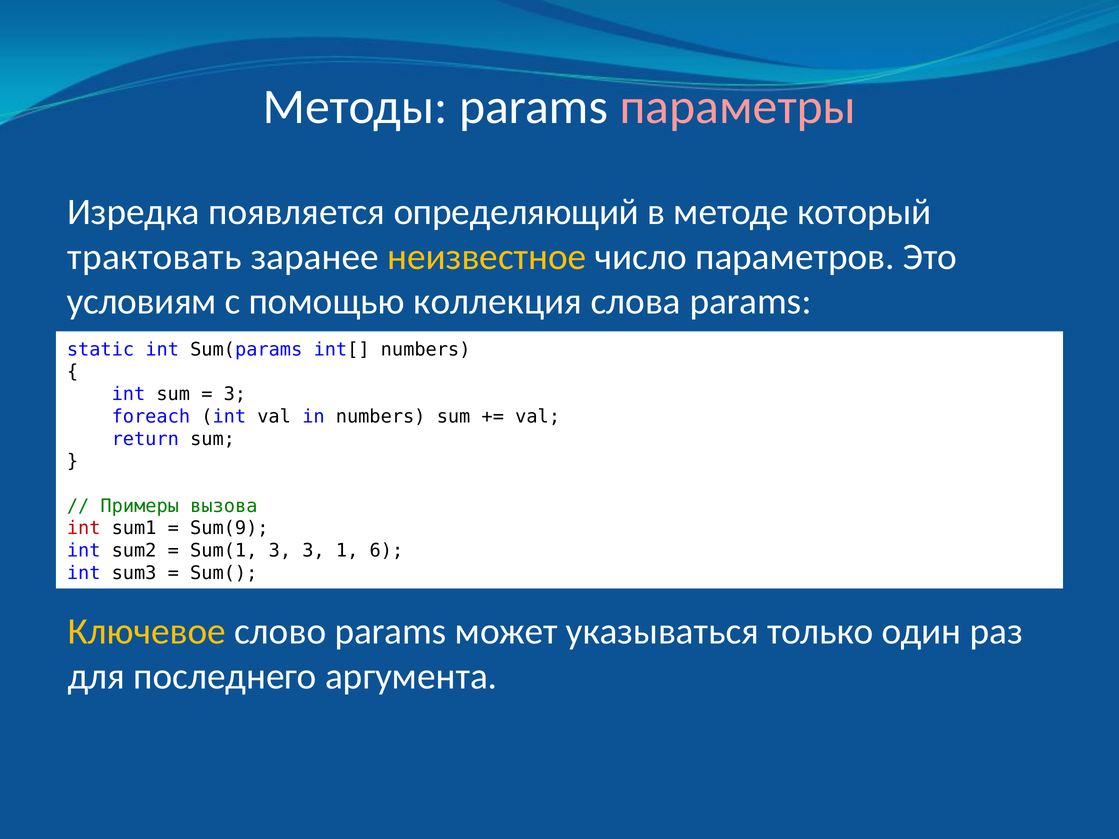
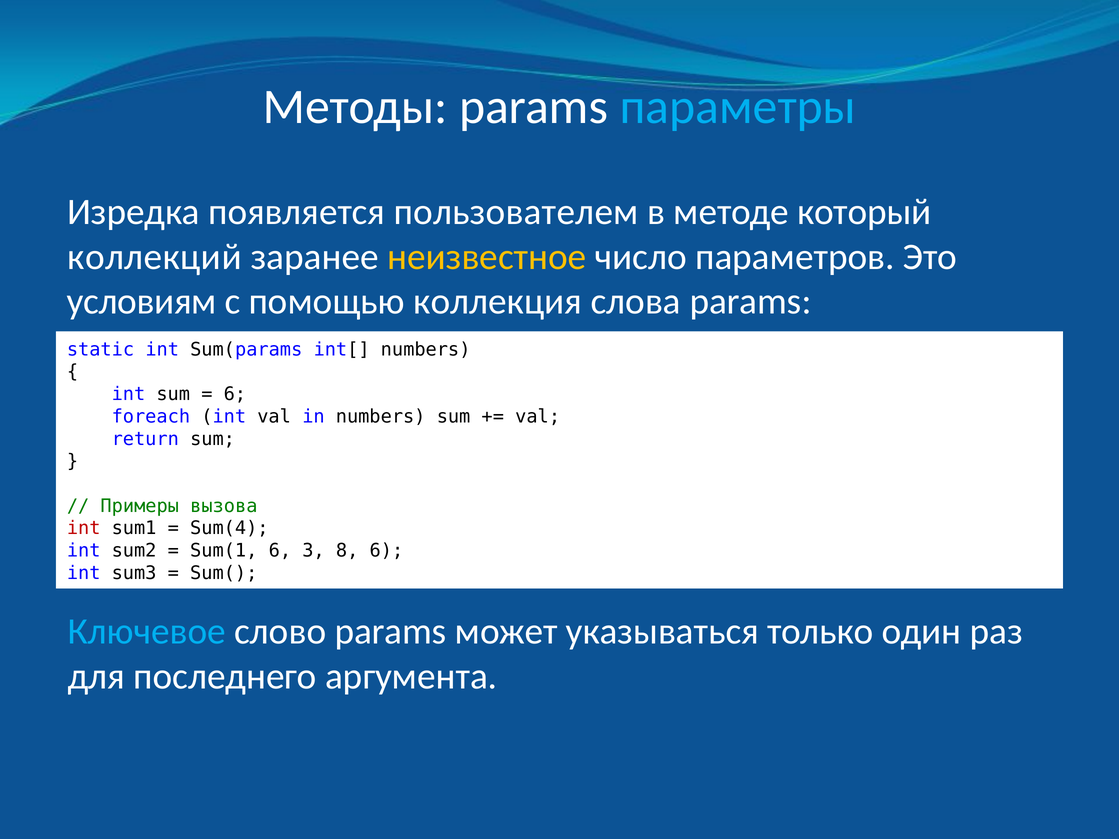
параметры colour: pink -> light blue (738, 107)
определяющий: определяющий -> пользователем (516, 212)
трактовать: трактовать -> коллекций (155, 257)
3: 3 -> 6 (235, 394)
Sum(9: Sum(9 -> Sum(4 (229, 529)
Sum(1 3: 3 -> 6 (280, 551)
1: 1 -> 8 (347, 551)
Ключевое colour: yellow -> light blue (147, 632)
